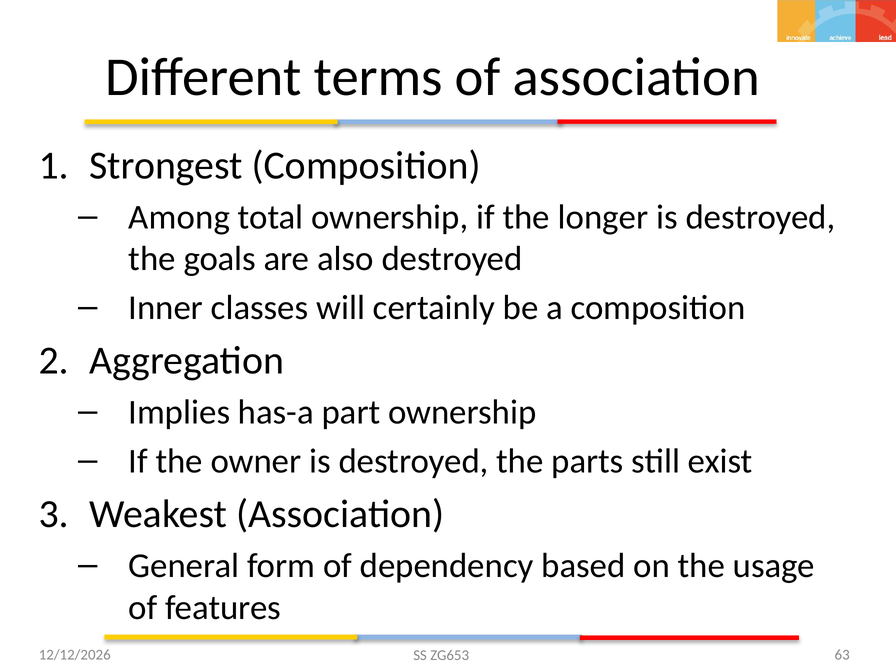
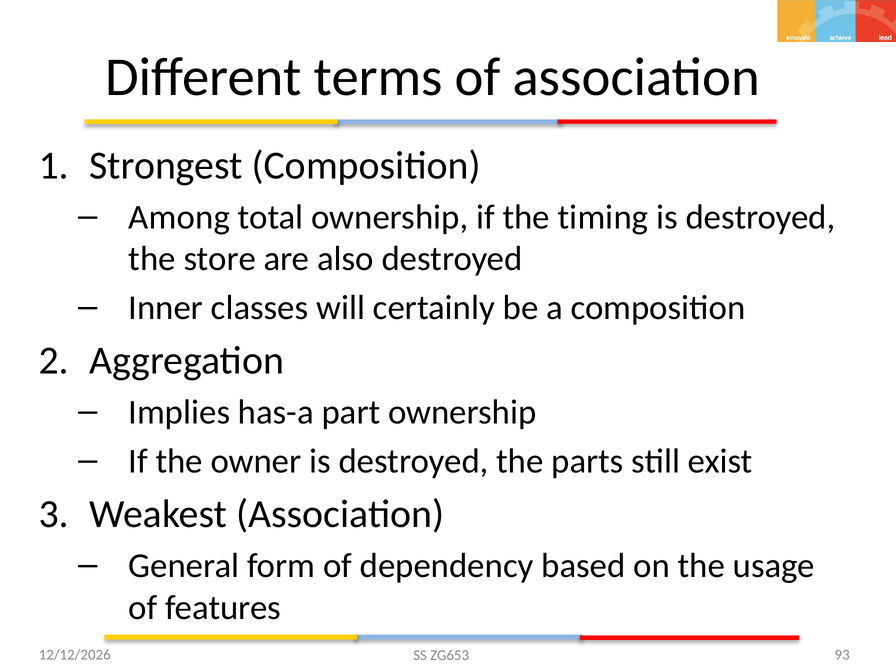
longer: longer -> timing (603, 217)
goals: goals -> store (220, 259)
63: 63 -> 93 (842, 655)
